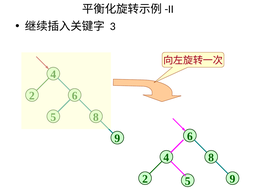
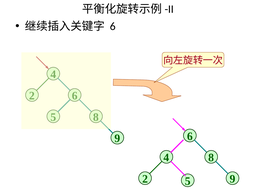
3: 3 -> 6 (113, 26)
